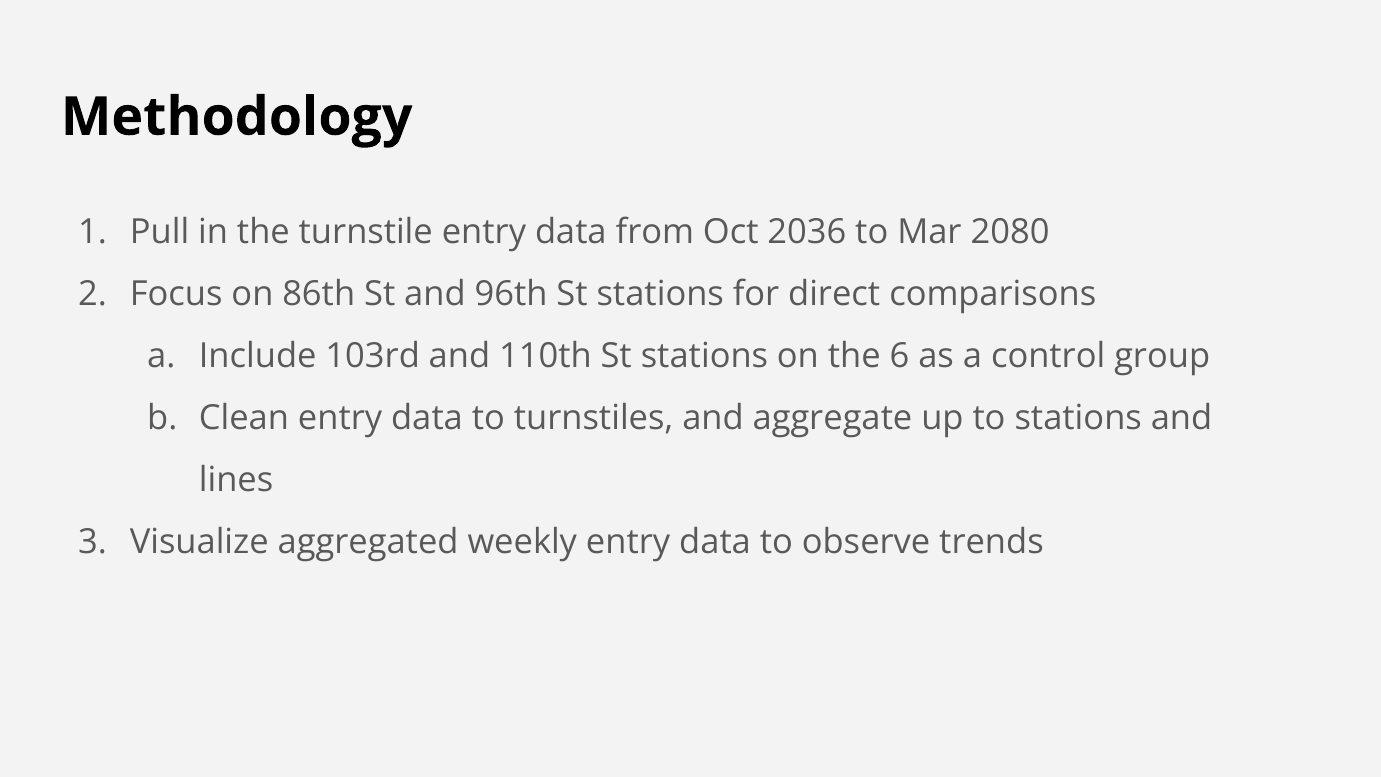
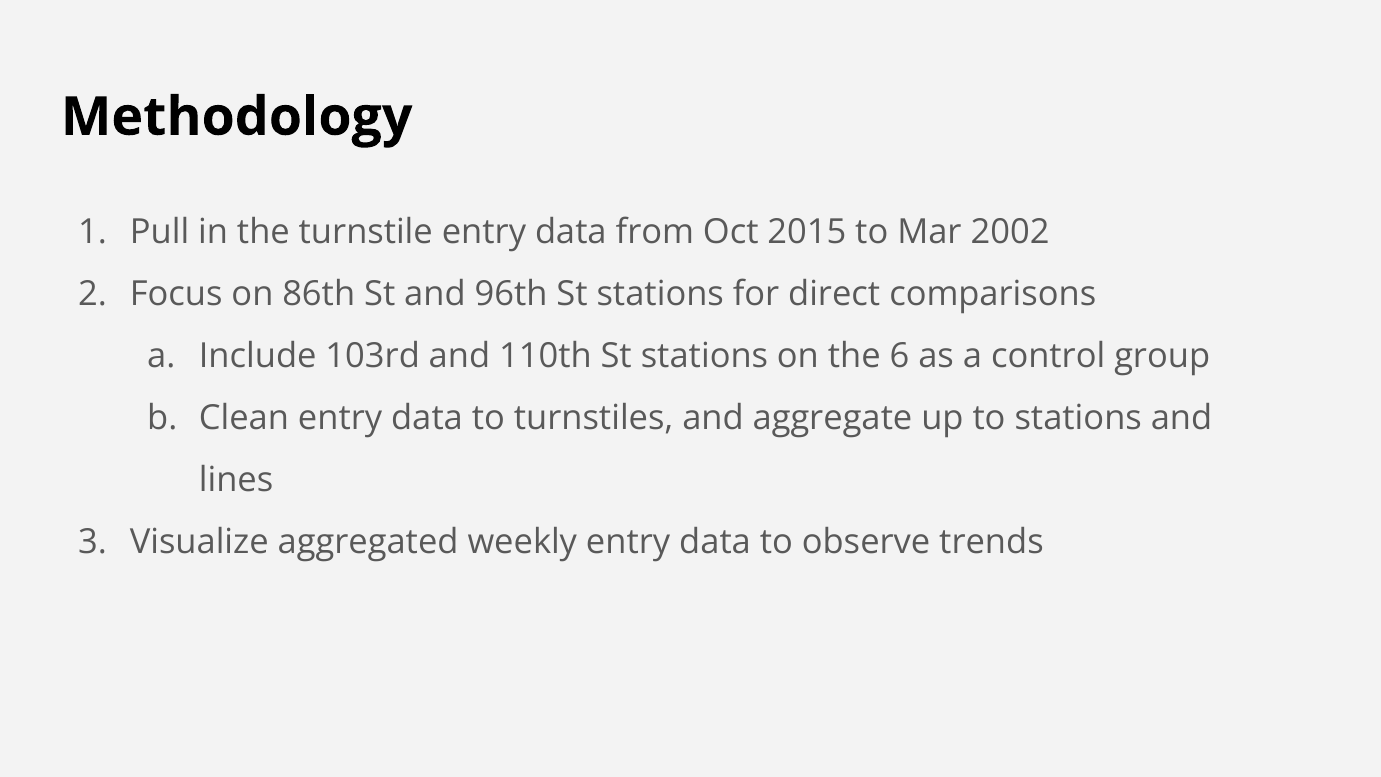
2036: 2036 -> 2015 (807, 232)
2080: 2080 -> 2002 (1010, 232)
